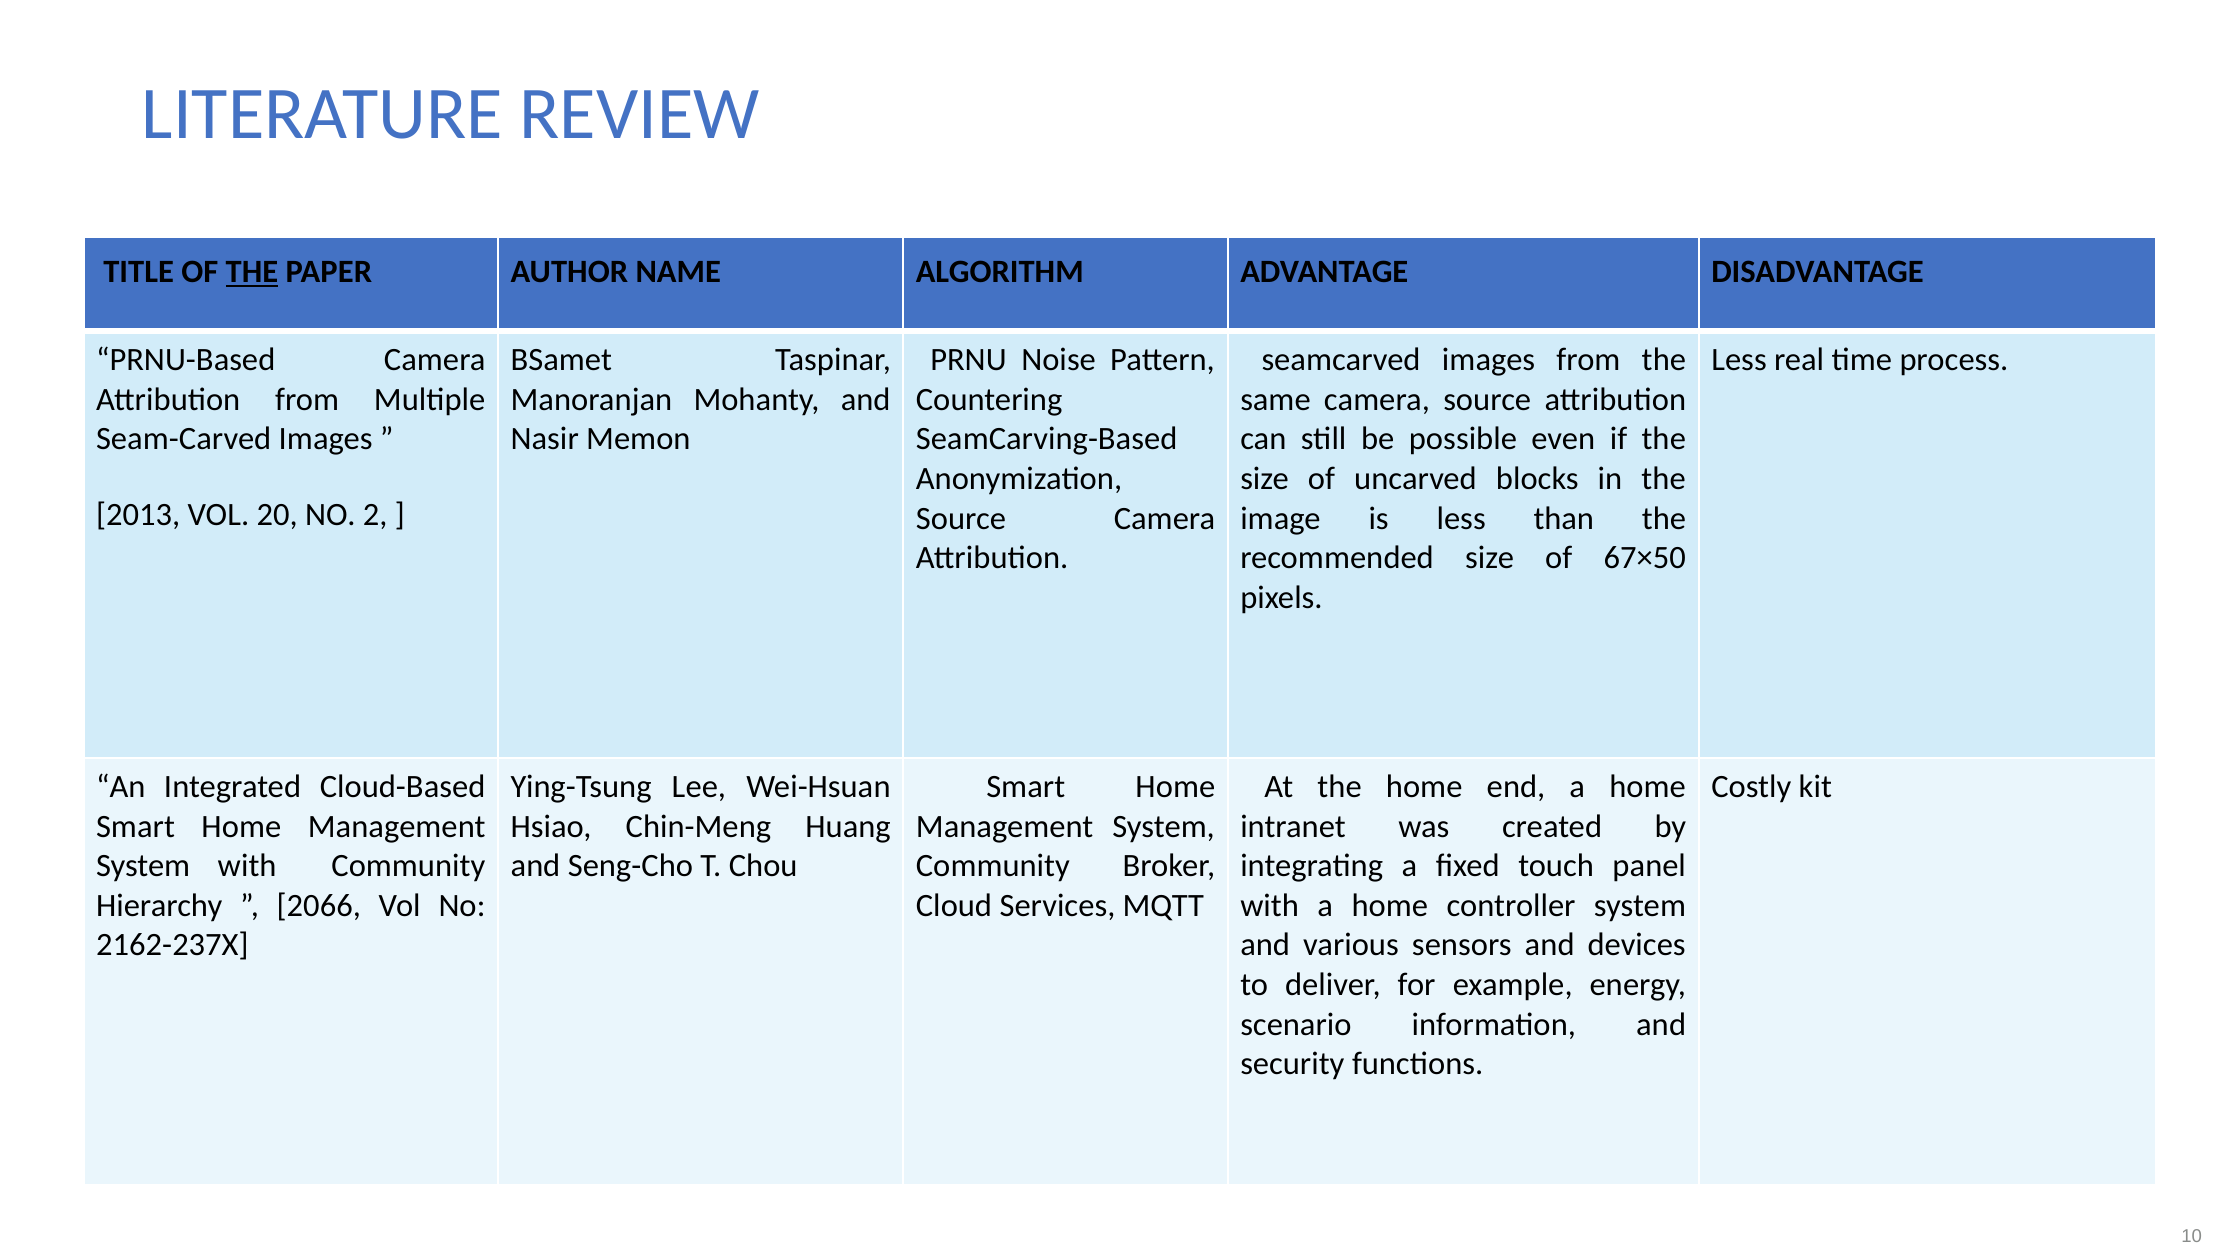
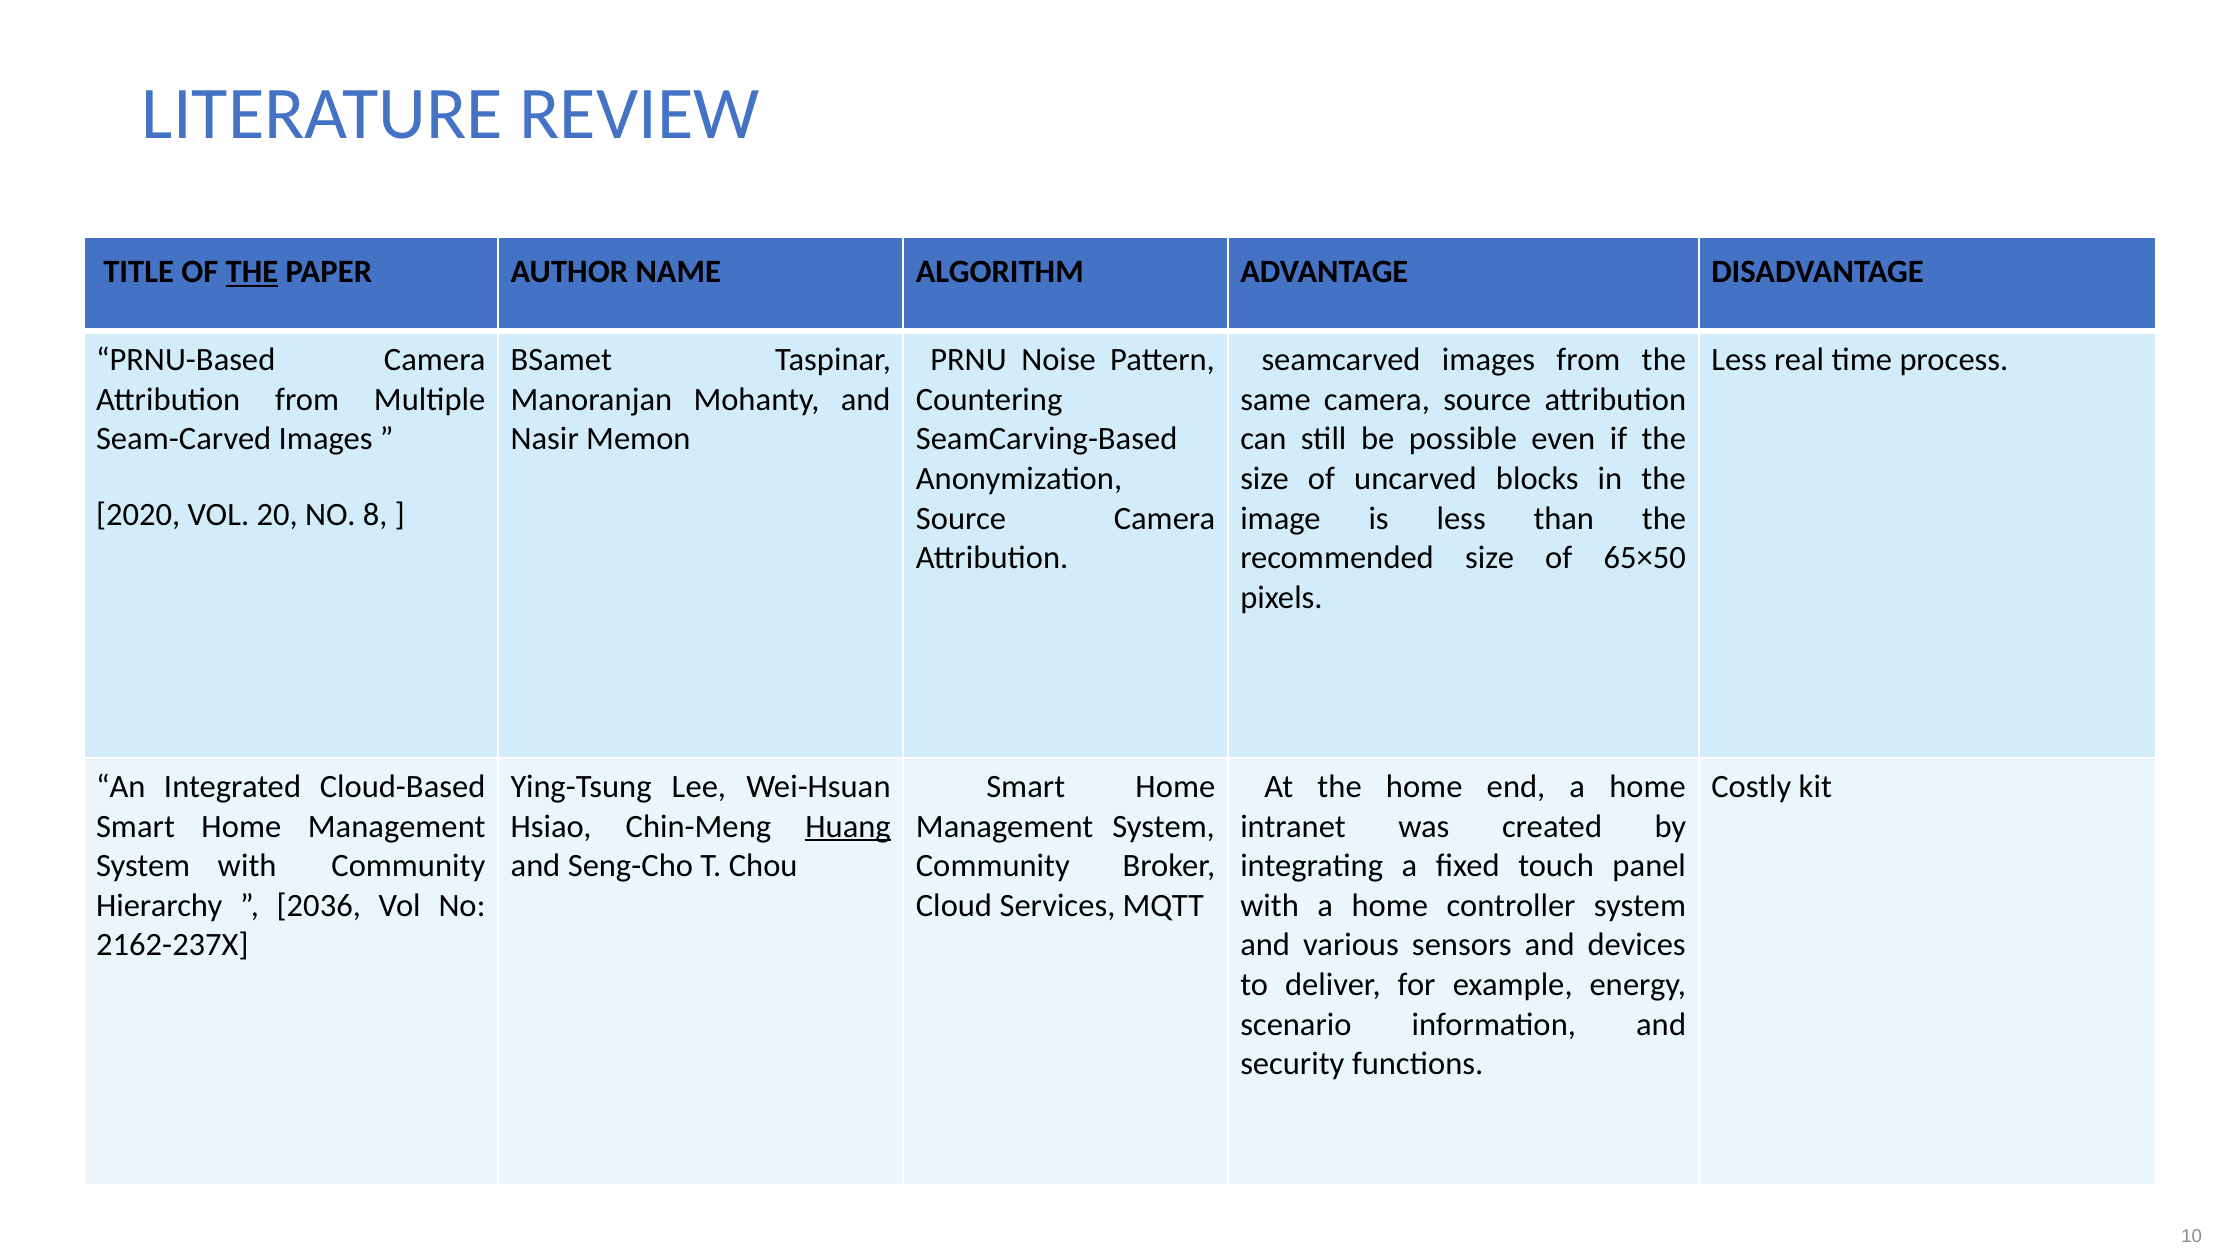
2013: 2013 -> 2020 (138, 515)
2: 2 -> 8 (375, 515)
67×50: 67×50 -> 65×50 (1645, 558)
Huang underline: none -> present (848, 826)
2066: 2066 -> 2036 (319, 906)
